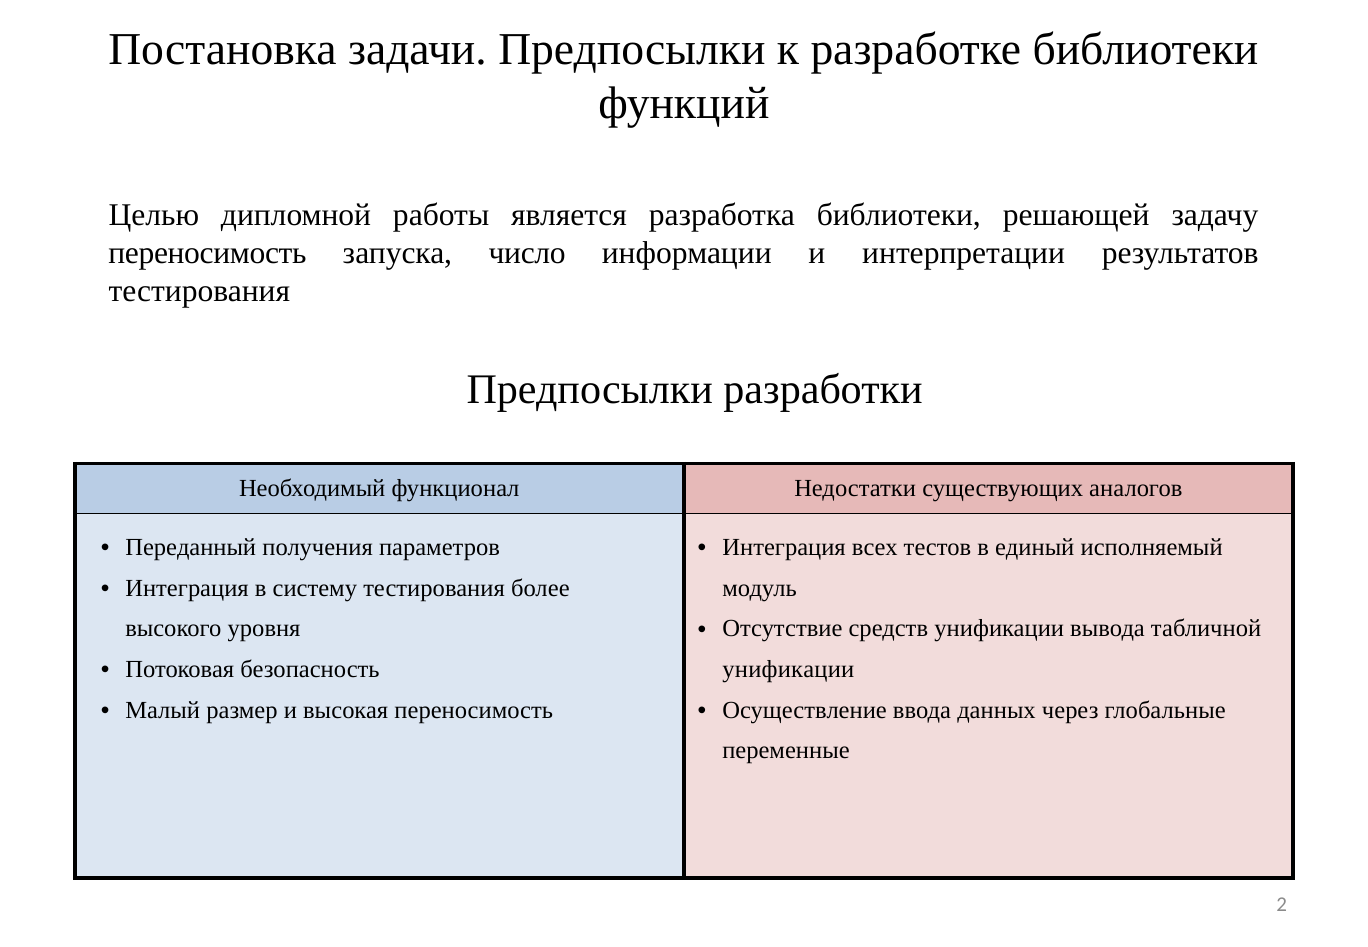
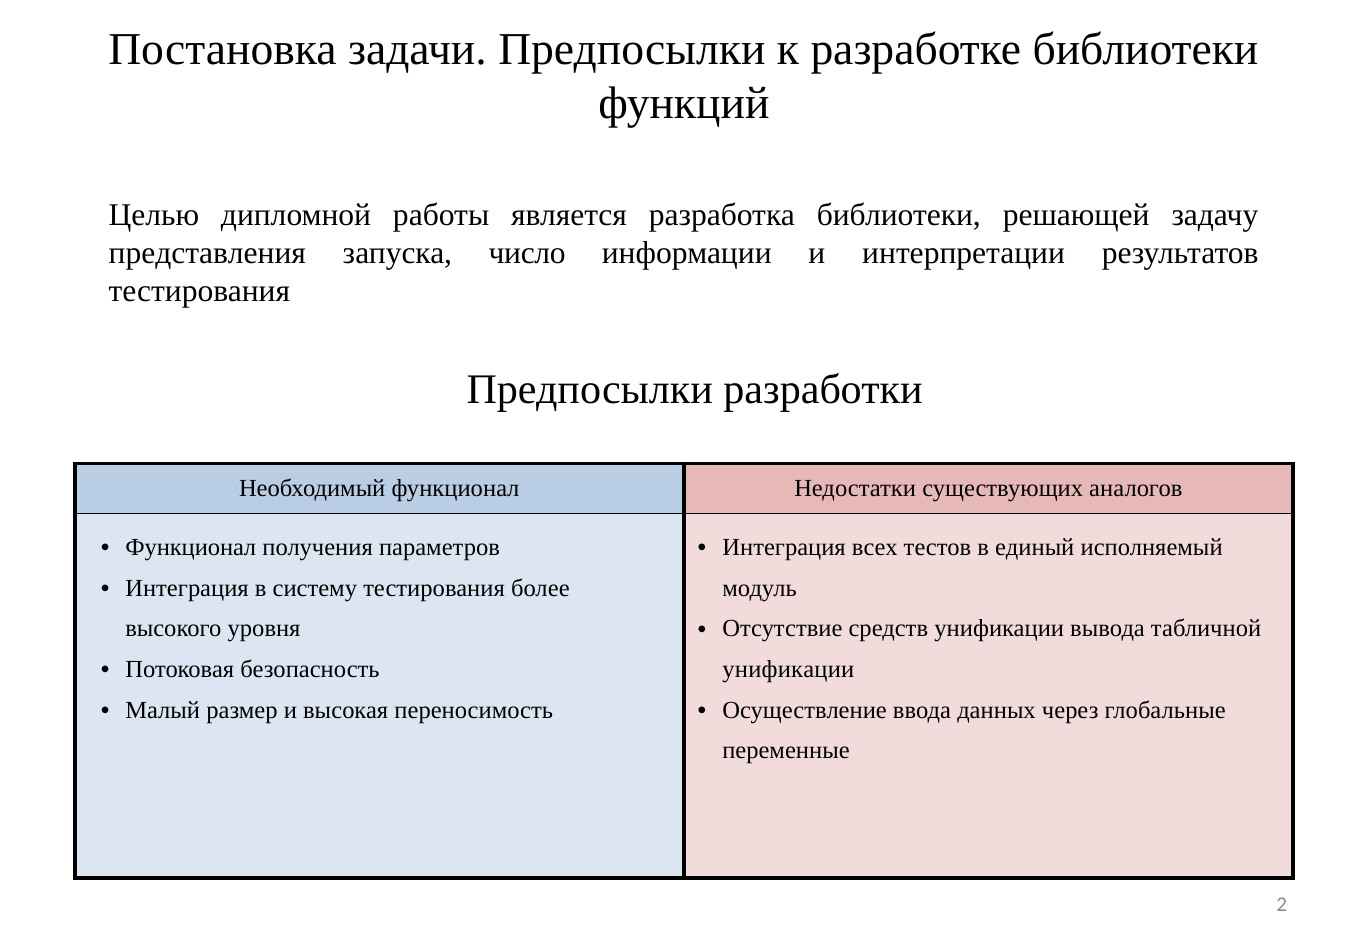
переносимость: переносимость -> представления (207, 253)
Переданный: Переданный -> Функционал (191, 547)
